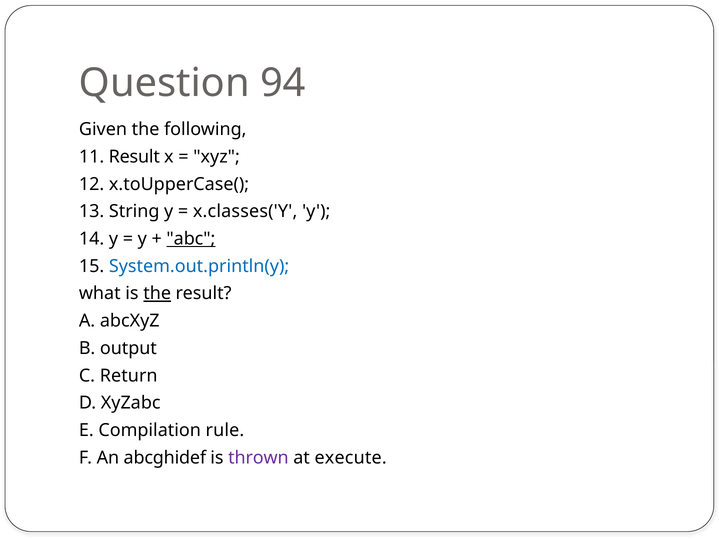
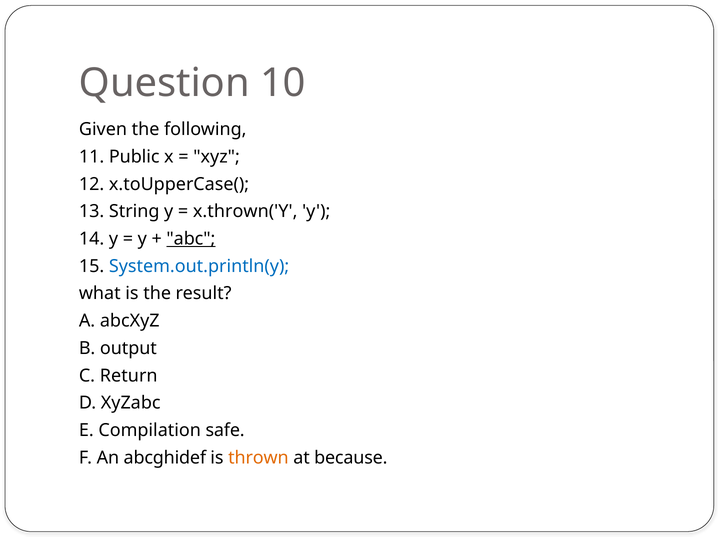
94: 94 -> 10 (283, 83)
11 Result: Result -> Public (134, 157)
x.classes('Y: x.classes('Y -> x.thrown('Y (245, 212)
the underline: present -> none (157, 294)
rule: rule -> safe (225, 431)
thrown colour: purple -> orange (258, 458)
execute: execute -> because (351, 458)
